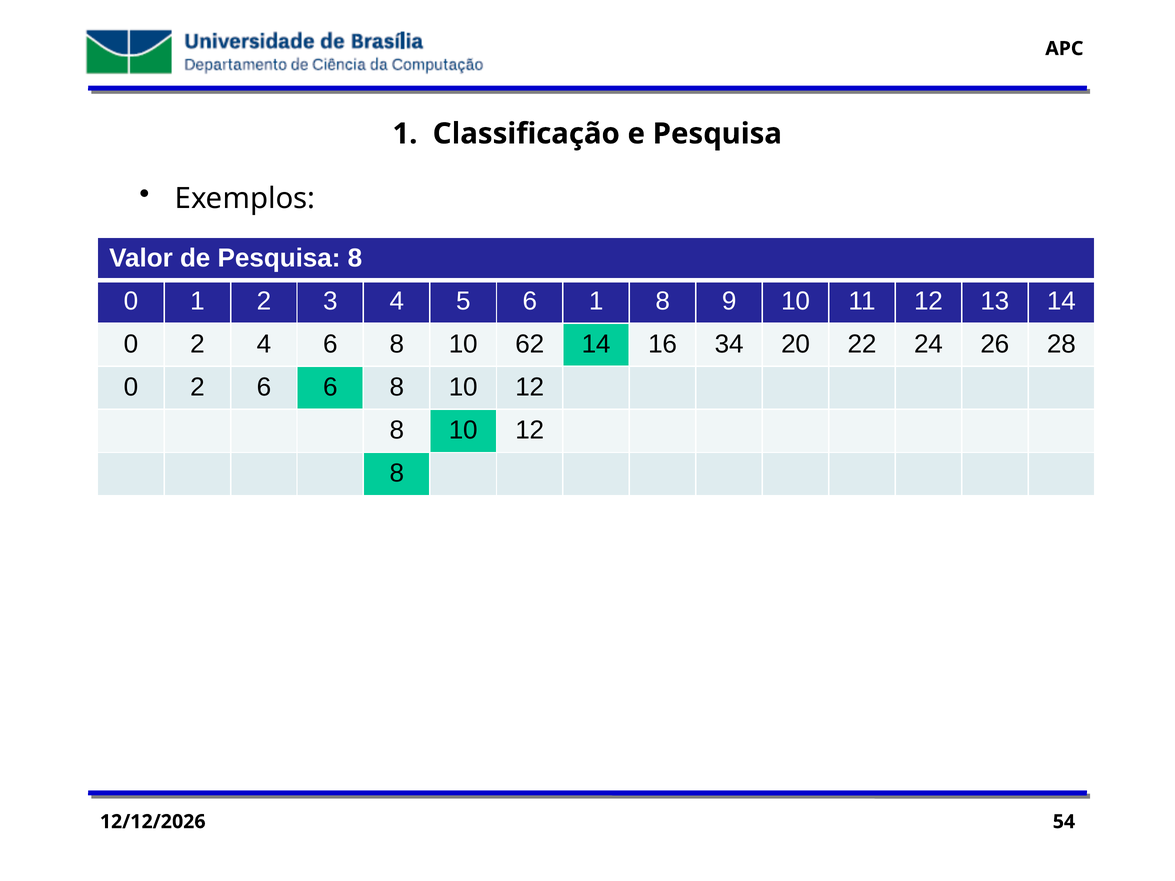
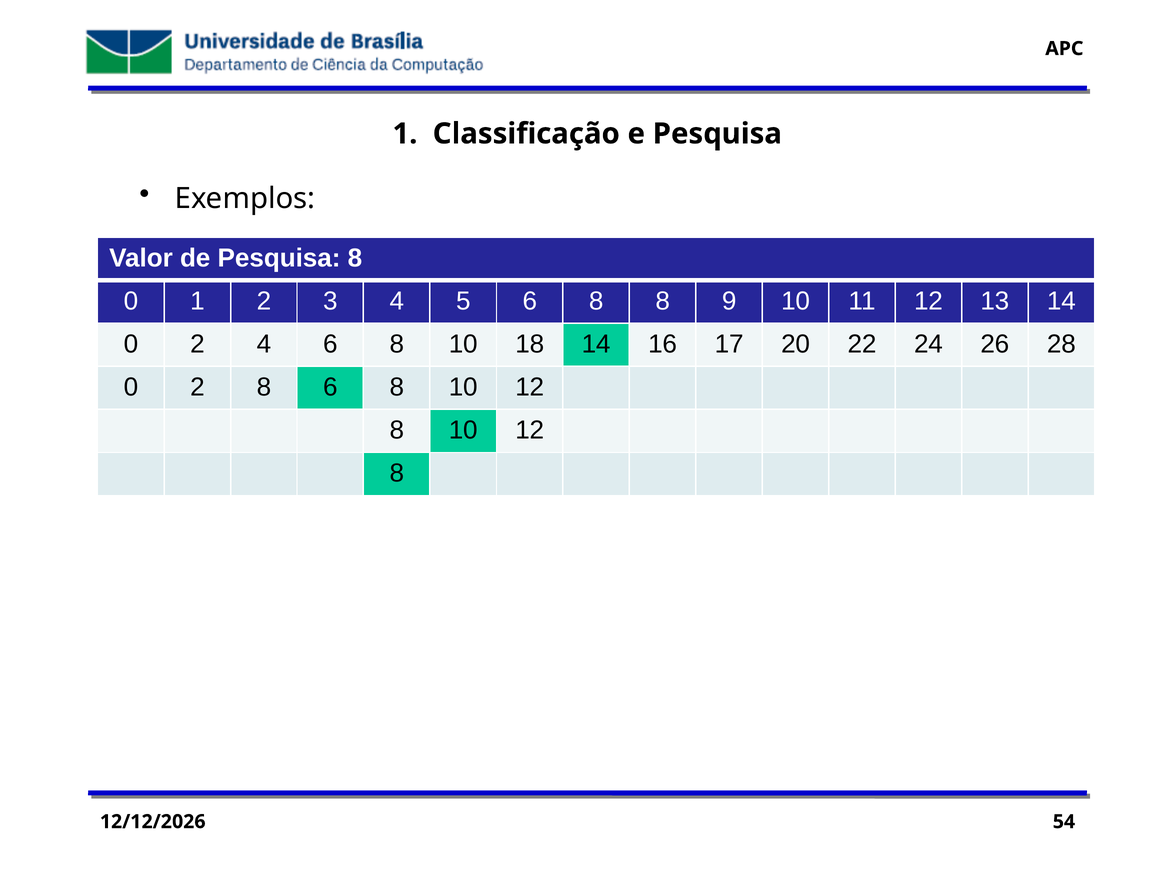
5 6 1: 1 -> 8 (596, 301)
62: 62 -> 18 (530, 344)
34: 34 -> 17 (729, 344)
2 6: 6 -> 8 (264, 387)
